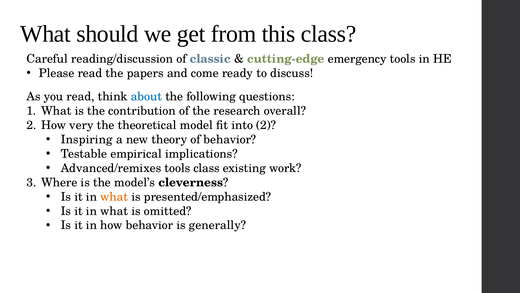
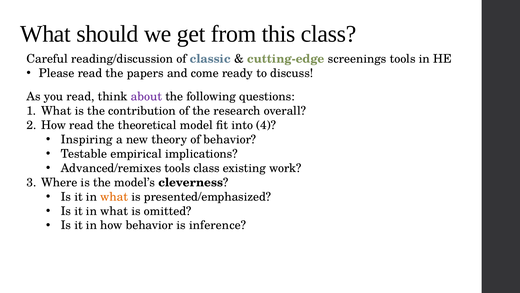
emergency: emergency -> screenings (357, 59)
about colour: blue -> purple (147, 96)
How very: very -> read (81, 125)
into 2: 2 -> 4 (266, 125)
generally: generally -> inference (218, 225)
